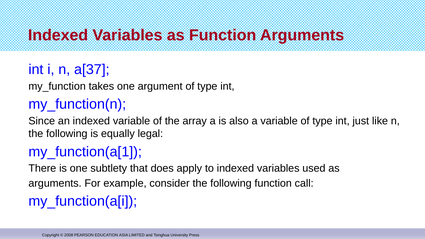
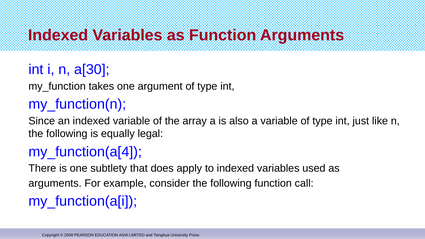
a[37: a[37 -> a[30 (92, 70)
my_function(a[1: my_function(a[1 -> my_function(a[4 (85, 152)
